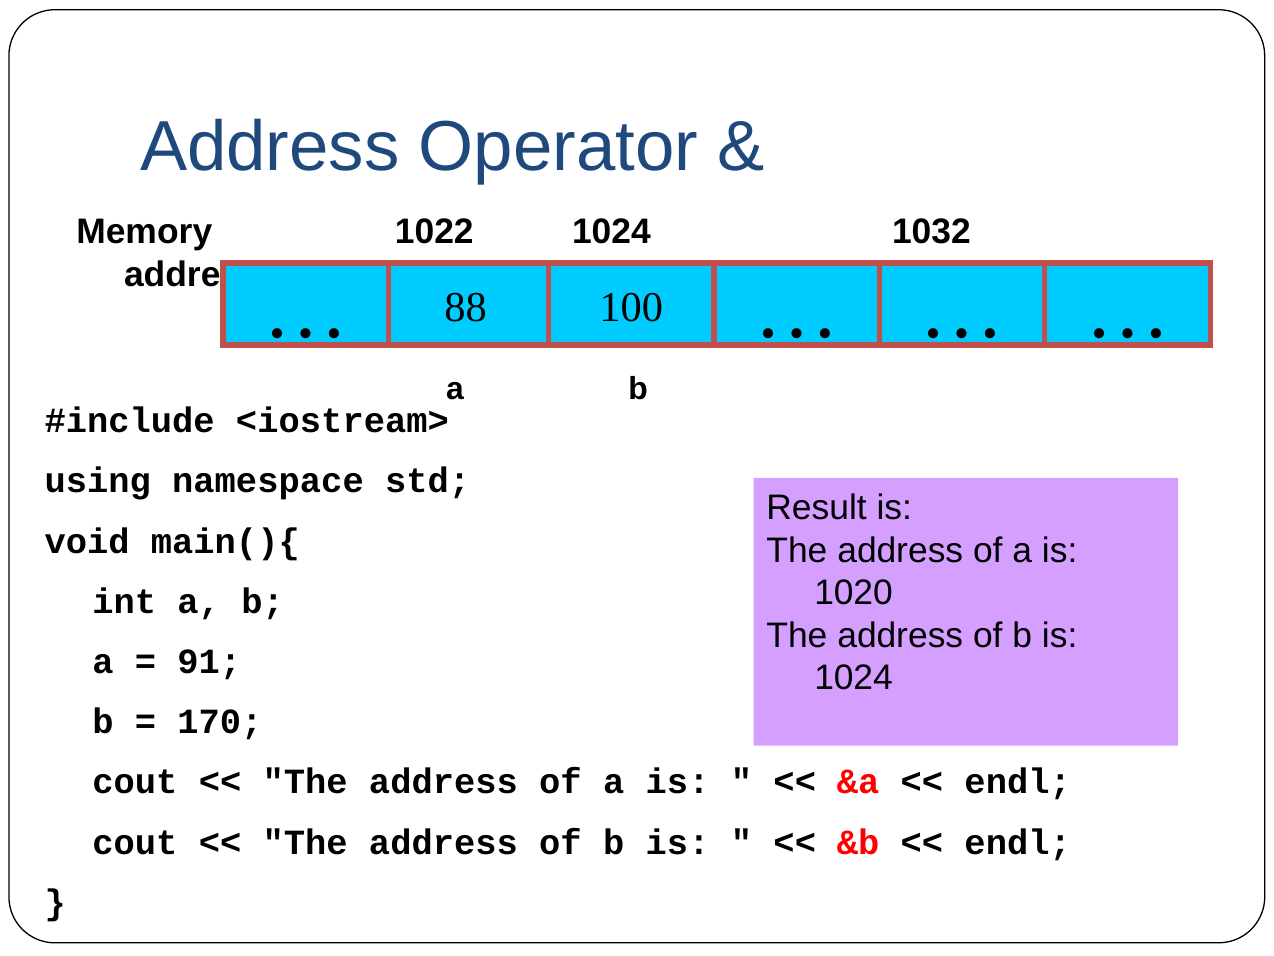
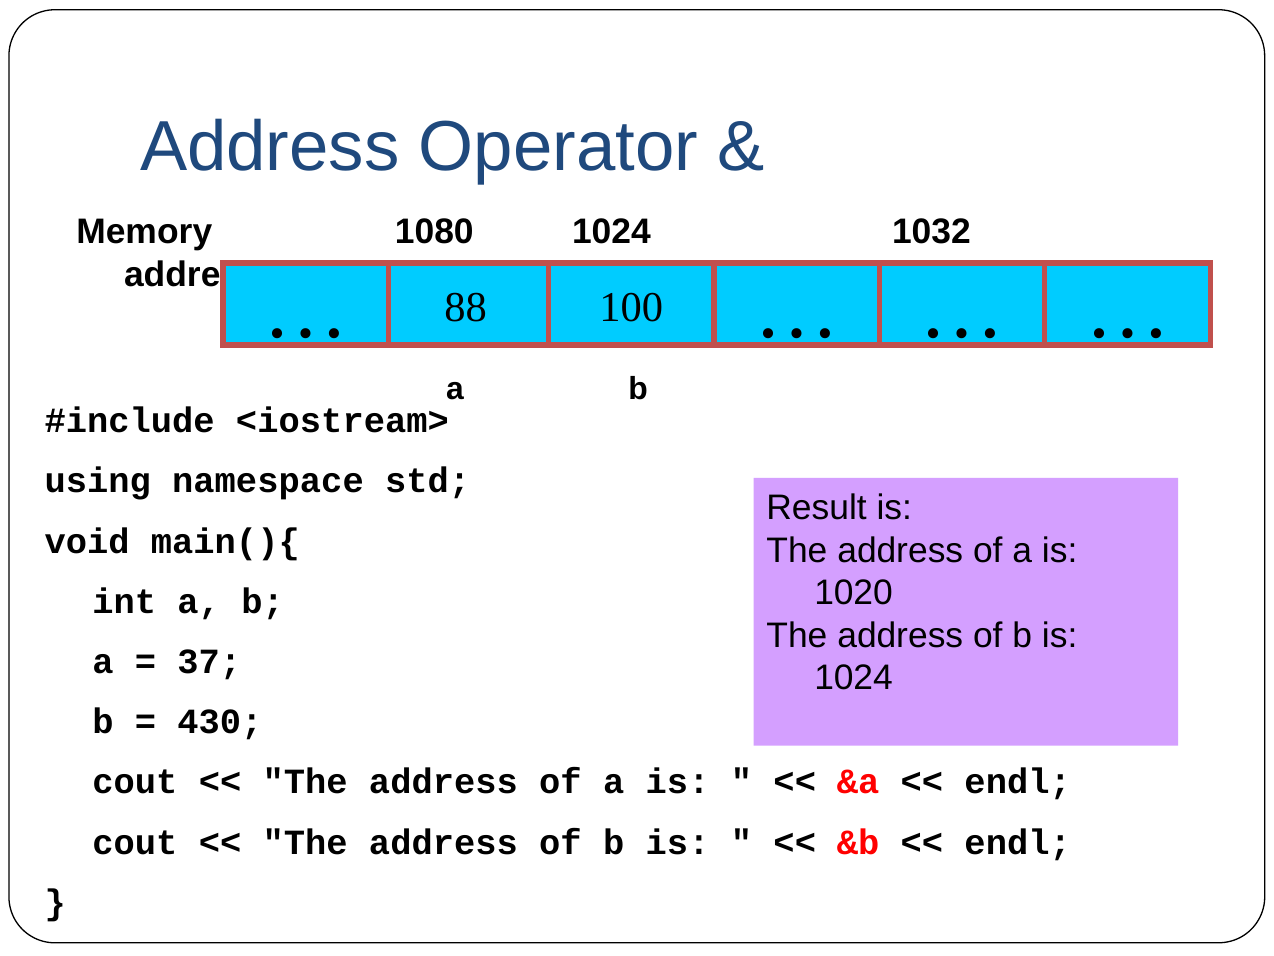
1022: 1022 -> 1080 (434, 232)
91: 91 -> 37 (209, 661)
170: 170 -> 430 (220, 722)
